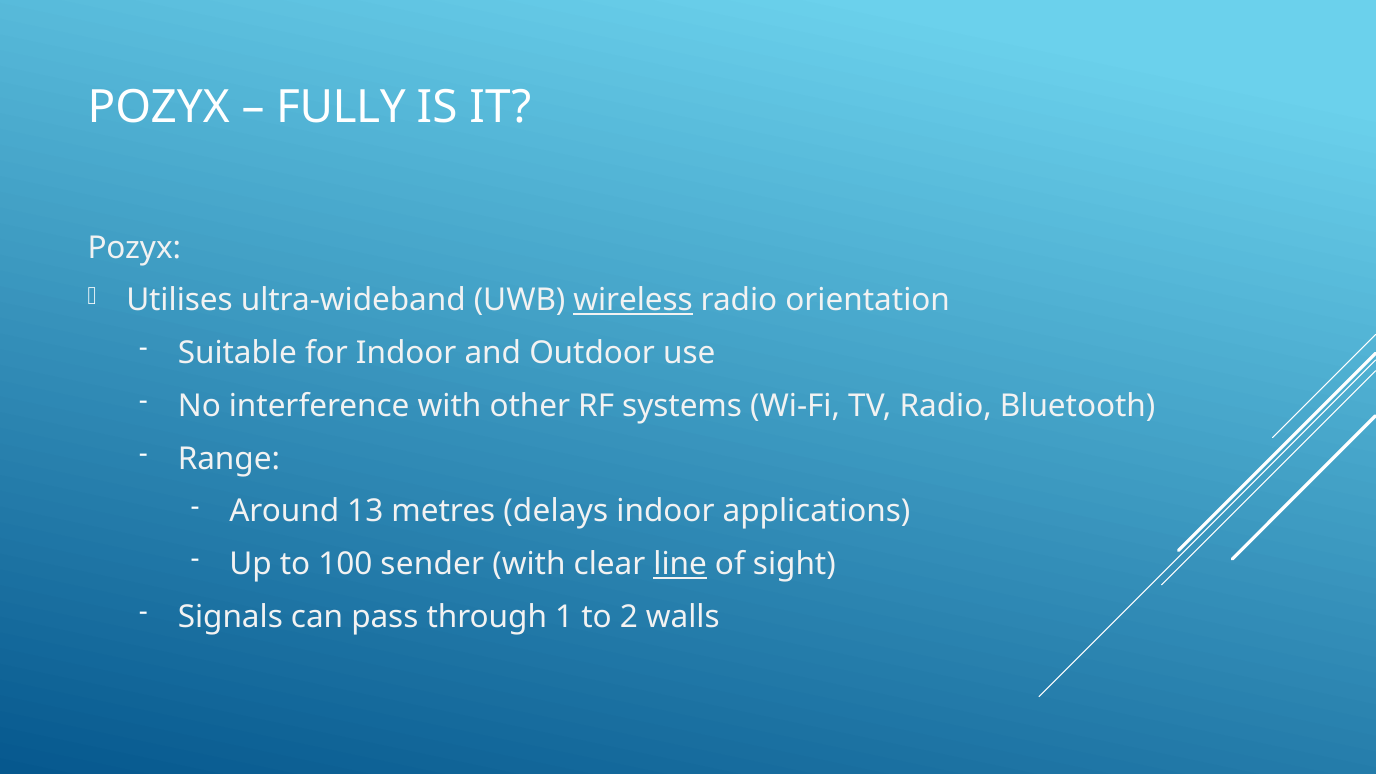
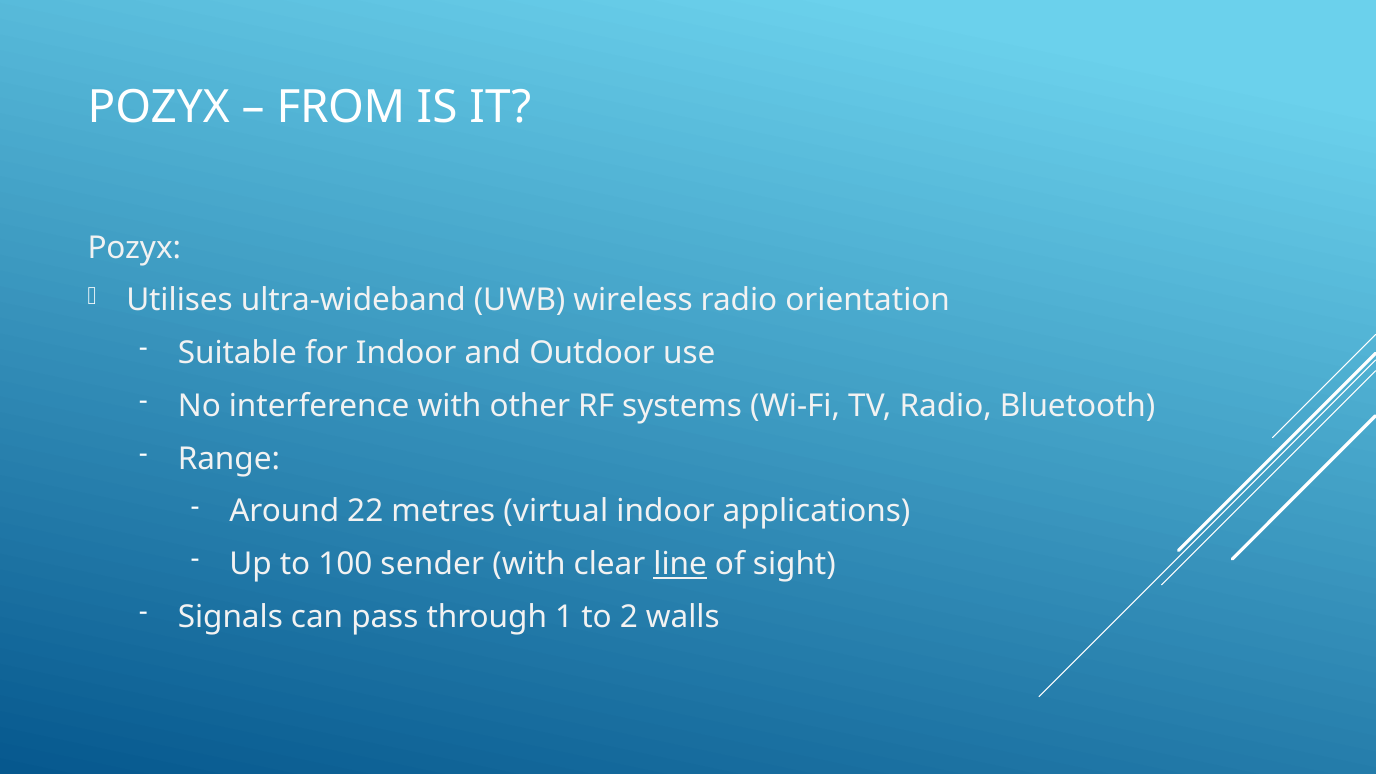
FULLY: FULLY -> FROM (341, 108)
wireless underline: present -> none (633, 300)
13: 13 -> 22 (365, 511)
delays: delays -> virtual (556, 511)
